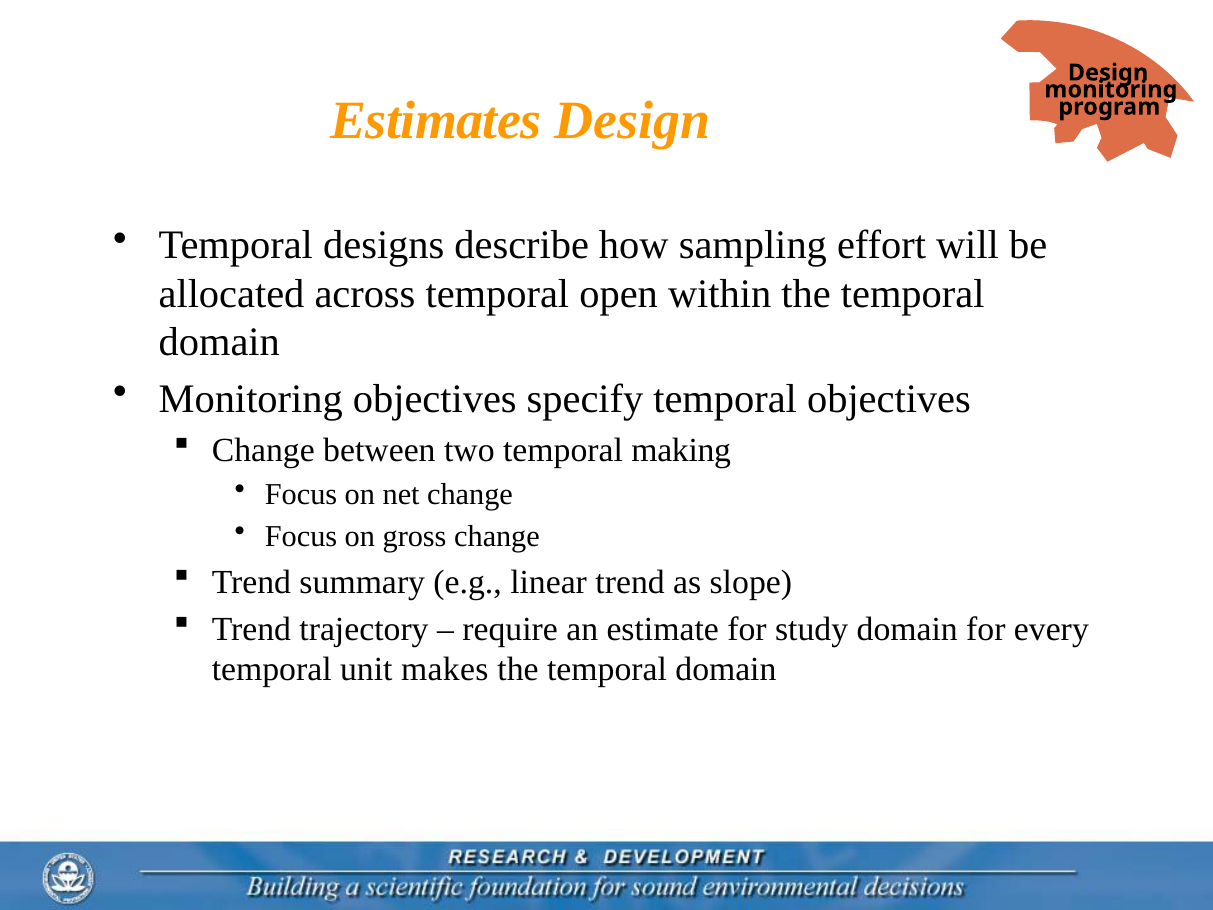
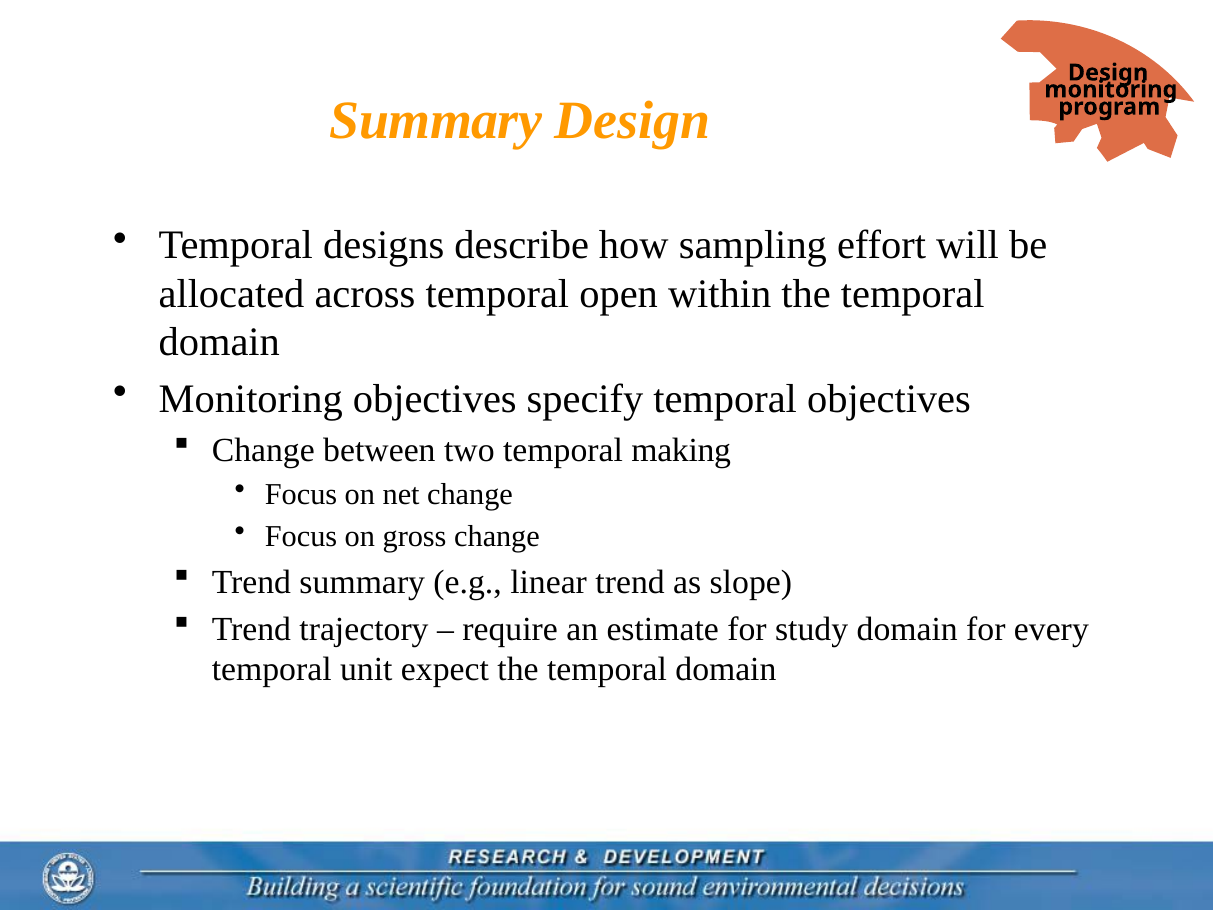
Estimates: Estimates -> Summary (436, 121)
makes: makes -> expect (445, 670)
